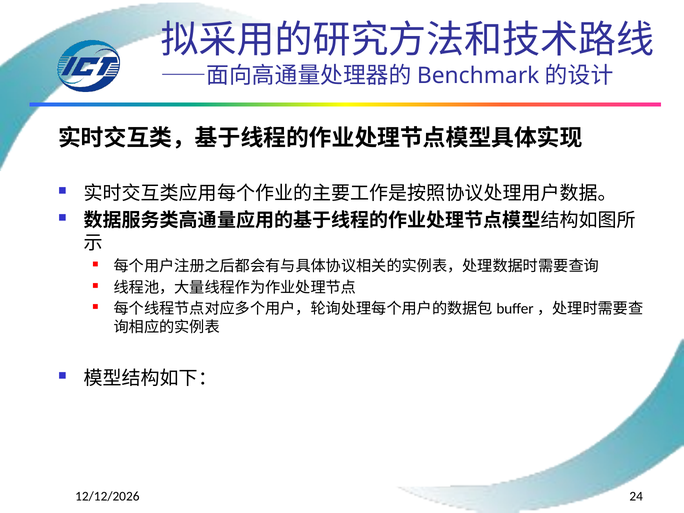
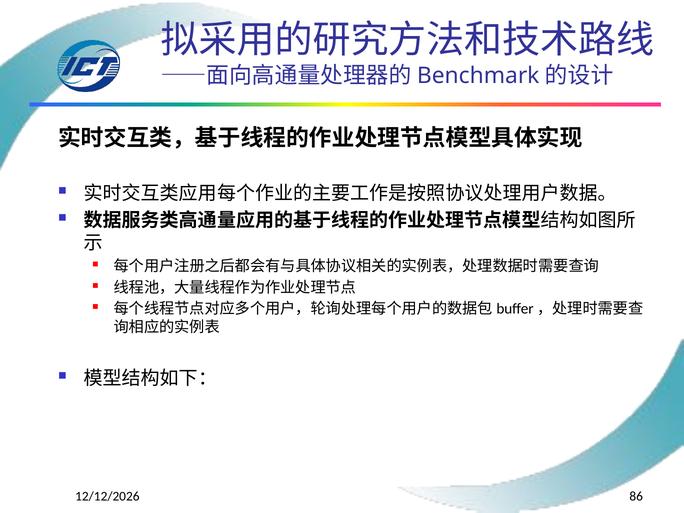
24: 24 -> 86 (636, 497)
